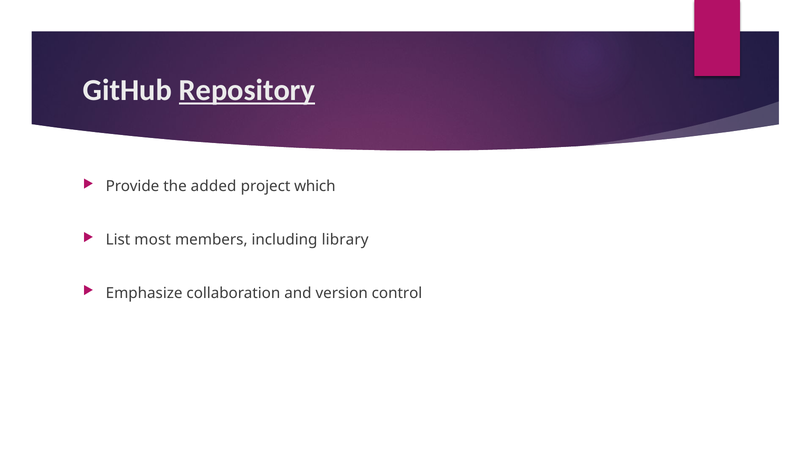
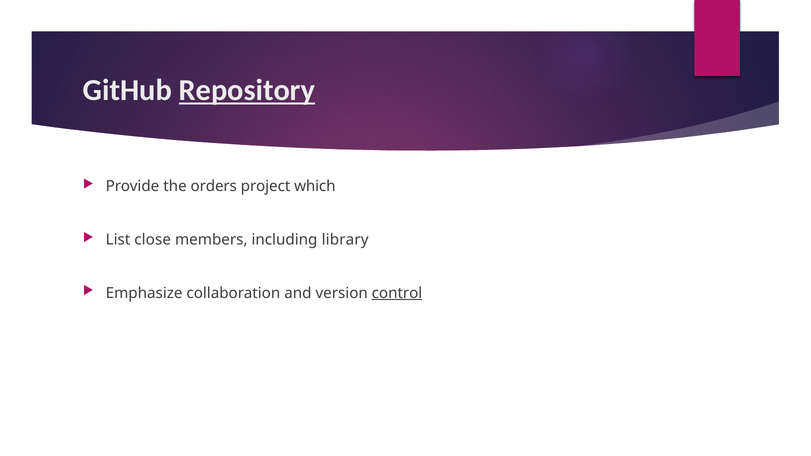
added: added -> orders (214, 186)
most: most -> close (153, 240)
control underline: none -> present (397, 293)
